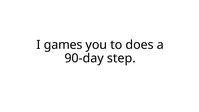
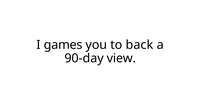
does: does -> back (139, 45)
step: step -> view (121, 58)
